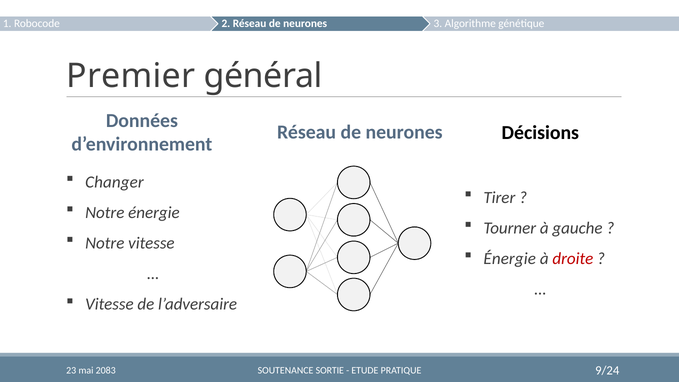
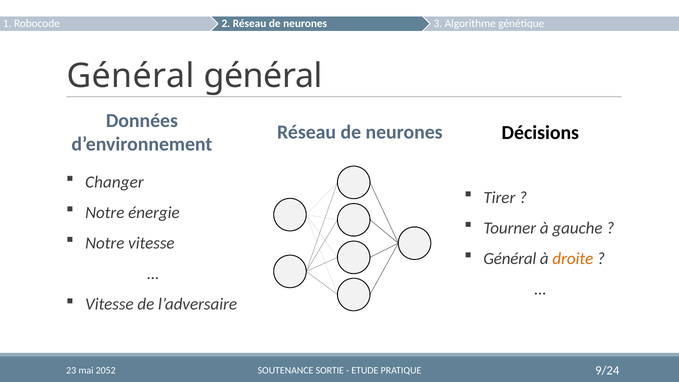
Premier: Premier -> Général (131, 76)
Énergie: Énergie -> Général (510, 259)
droite colour: red -> orange (573, 259)
2083: 2083 -> 2052 (106, 371)
